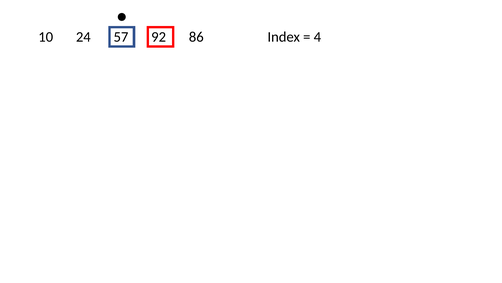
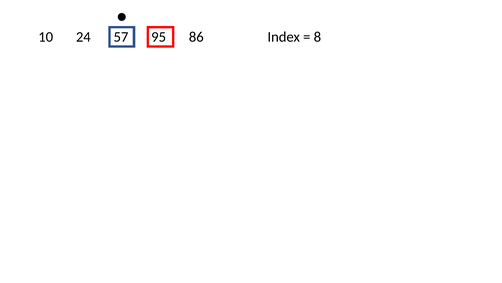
92: 92 -> 95 (159, 37)
4: 4 -> 8 (317, 37)
